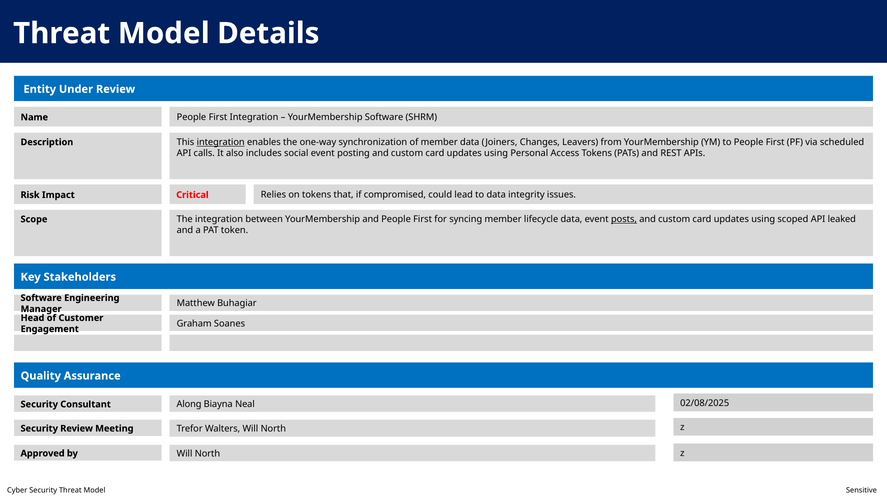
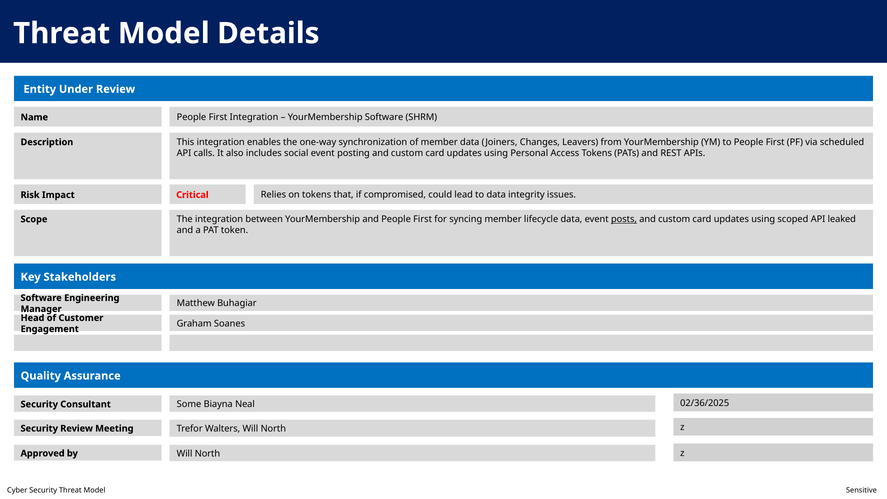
integration underline: present -> none (221, 142)
02/08/2025: 02/08/2025 -> 02/36/2025 (705, 403)
Along: Along -> Some (189, 404)
